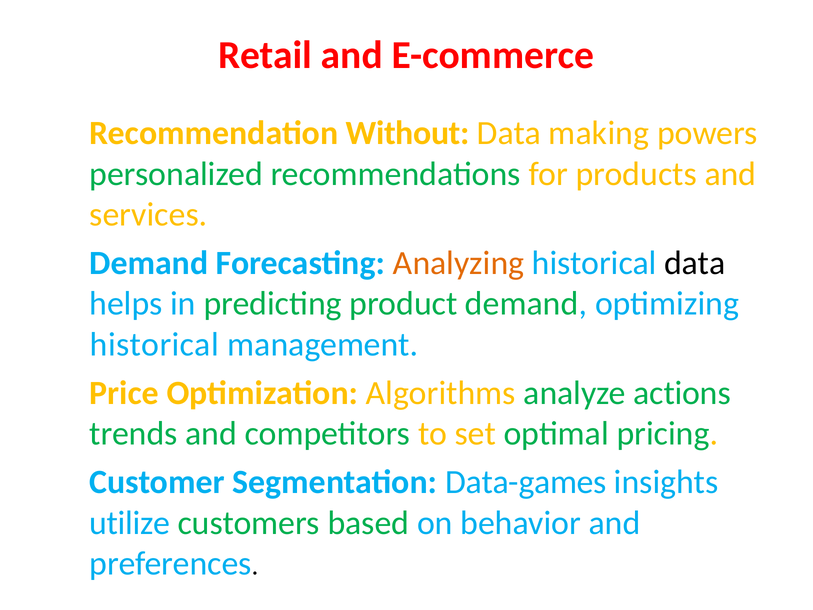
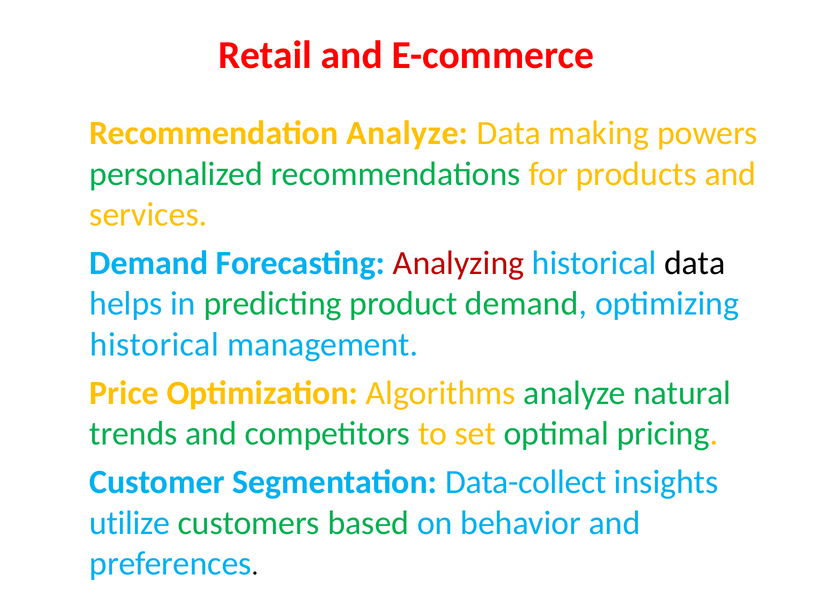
Recommendation Without: Without -> Analyze (407, 133)
Analyzing colour: orange -> red (459, 263)
actions: actions -> natural (682, 393)
Data-games: Data-games -> Data-collect (526, 482)
